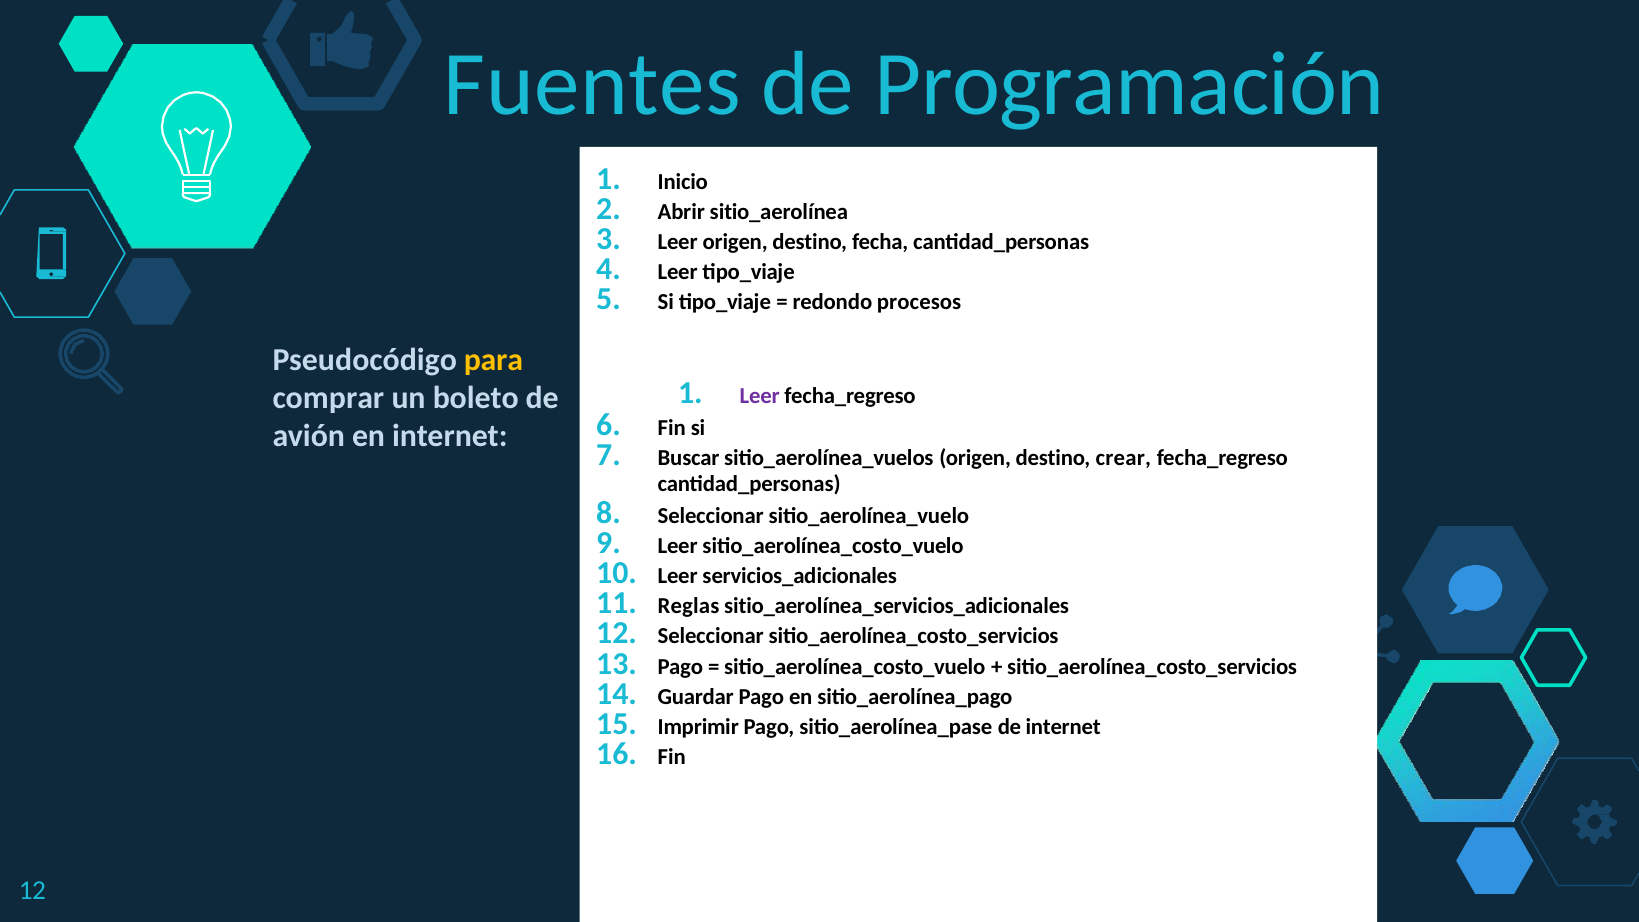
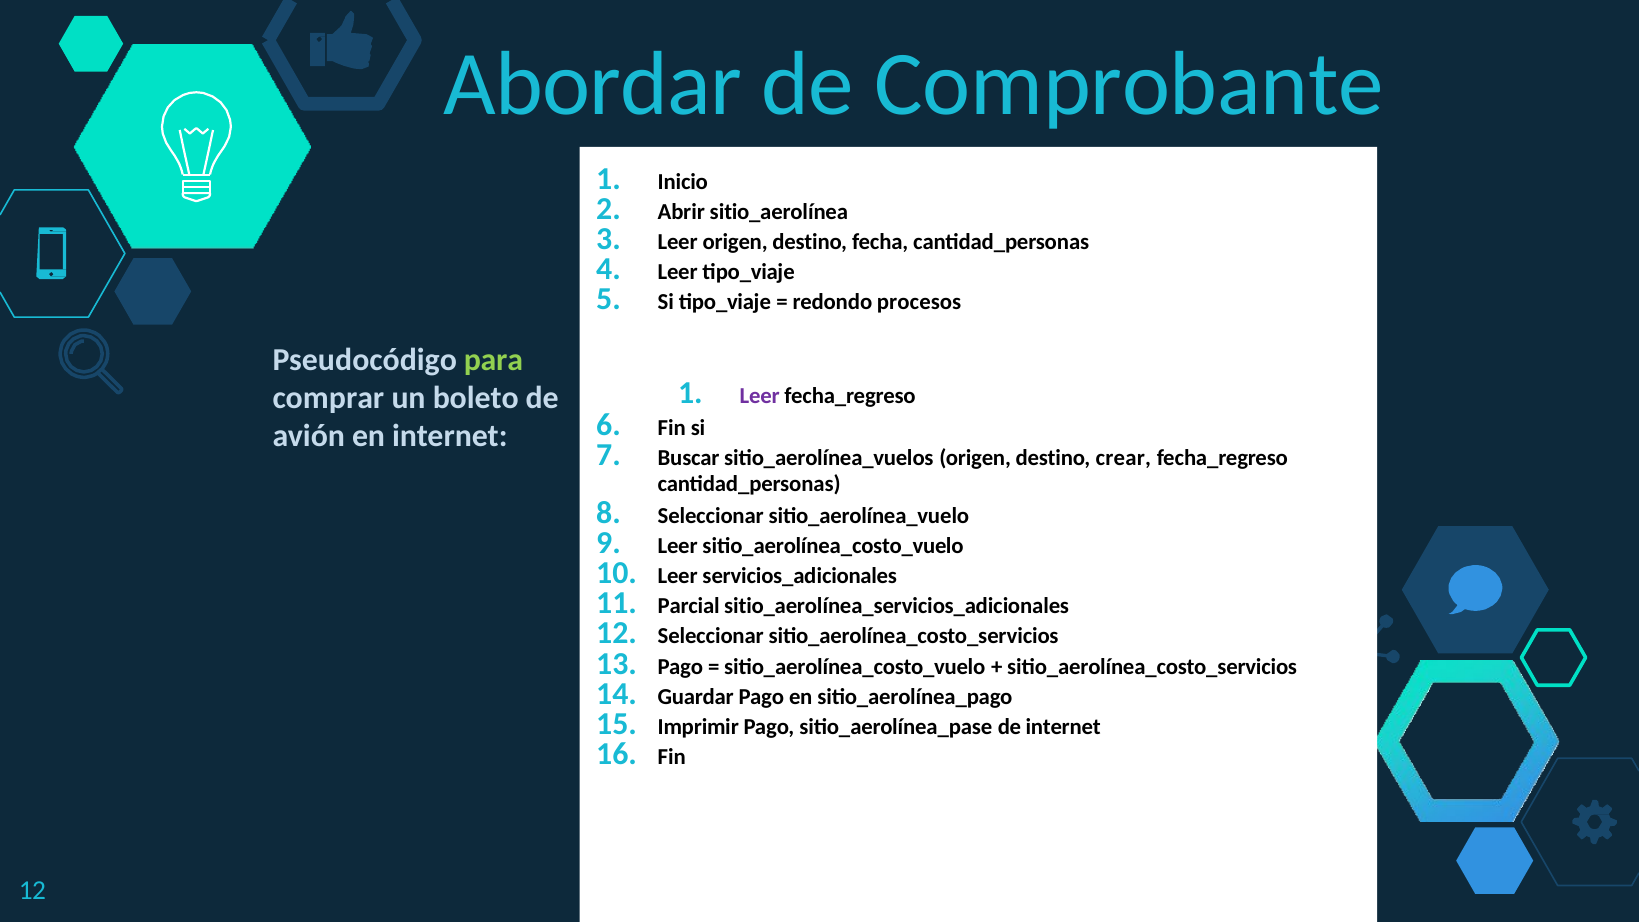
Fuentes: Fuentes -> Abordar (593, 85)
Programación: Programación -> Comprobante (1129, 85)
para colour: yellow -> light green (493, 360)
Reglas: Reglas -> Parcial (689, 606)
